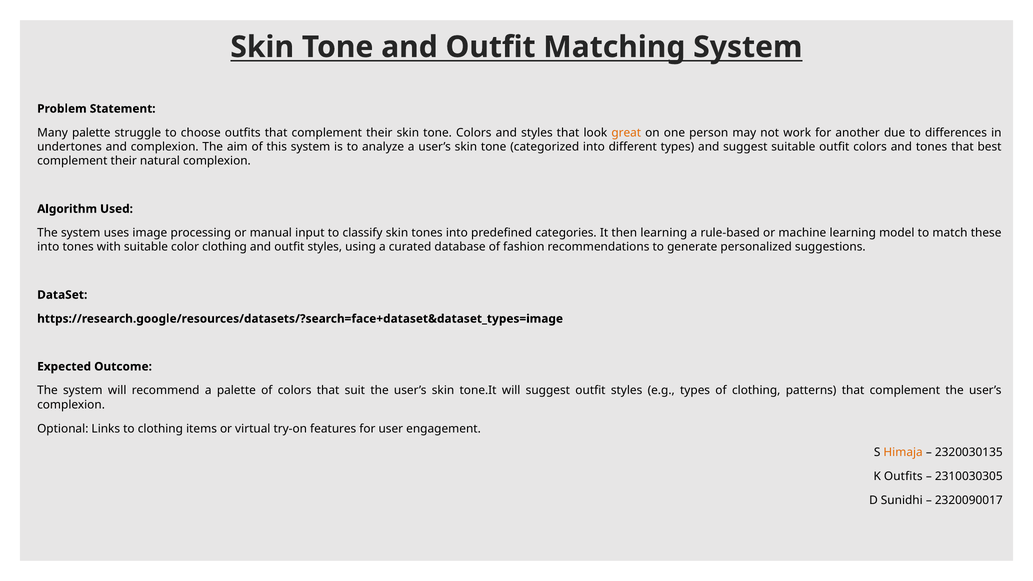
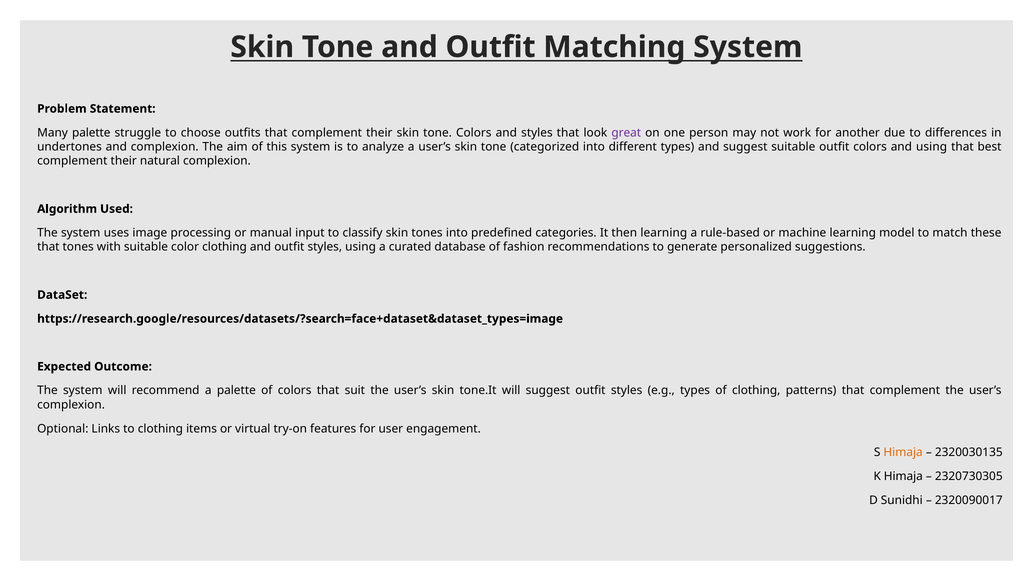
great colour: orange -> purple (626, 133)
and tones: tones -> using (932, 147)
into: into -> that (48, 247)
K Outfits: Outfits -> Himaja (903, 476)
2310030305: 2310030305 -> 2320730305 (969, 476)
